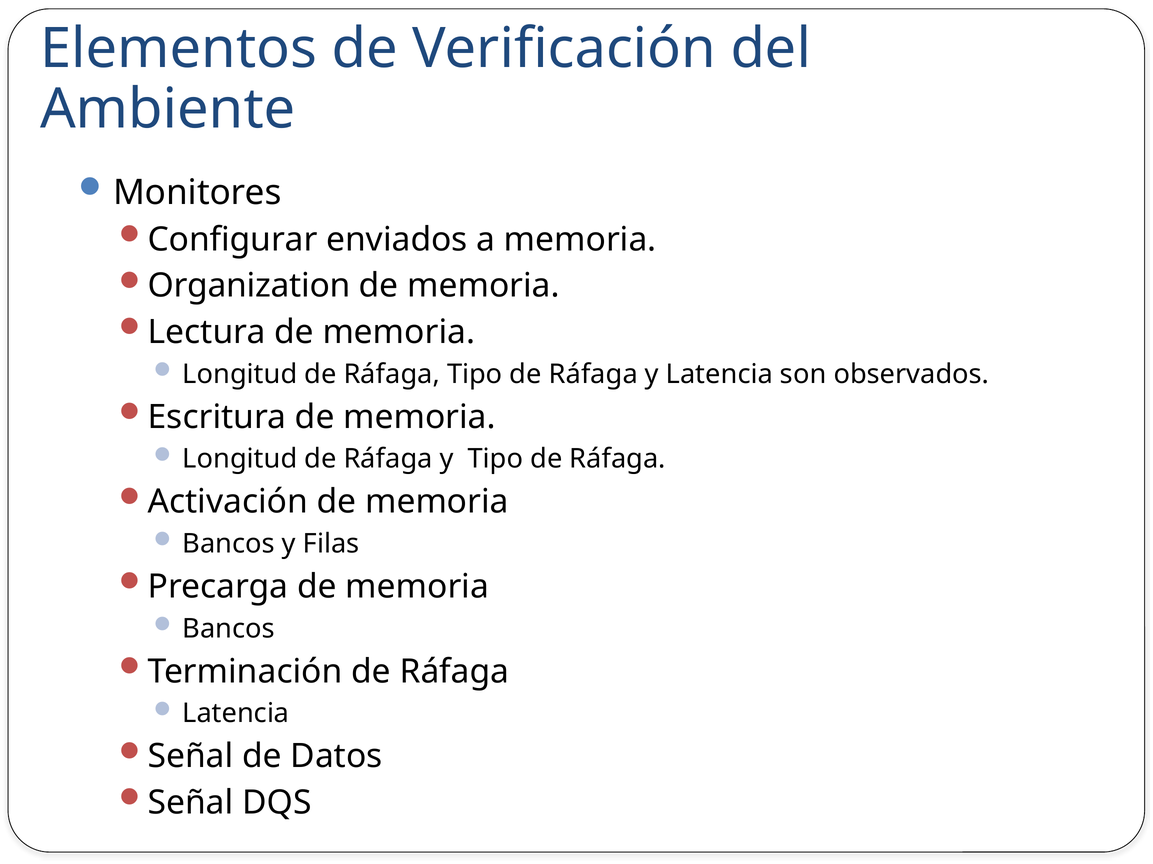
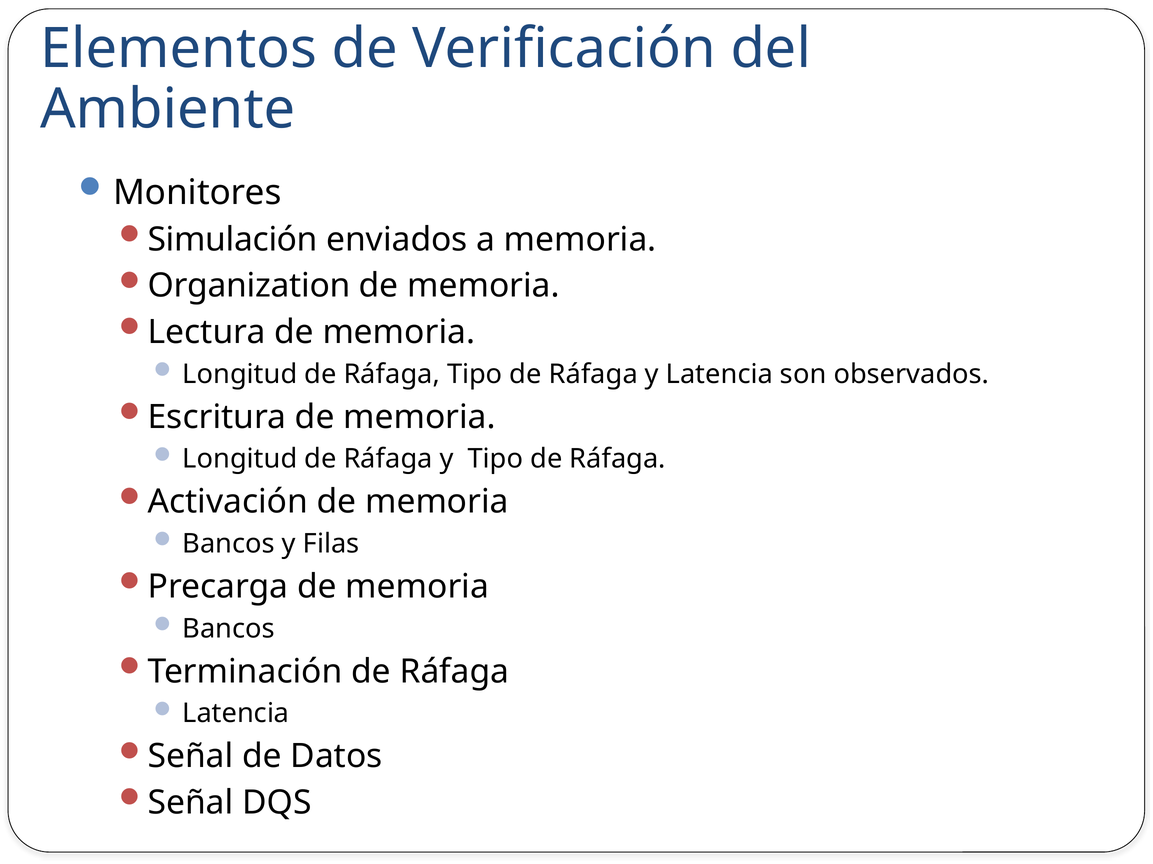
Configurar: Configurar -> Simulación (233, 240)
